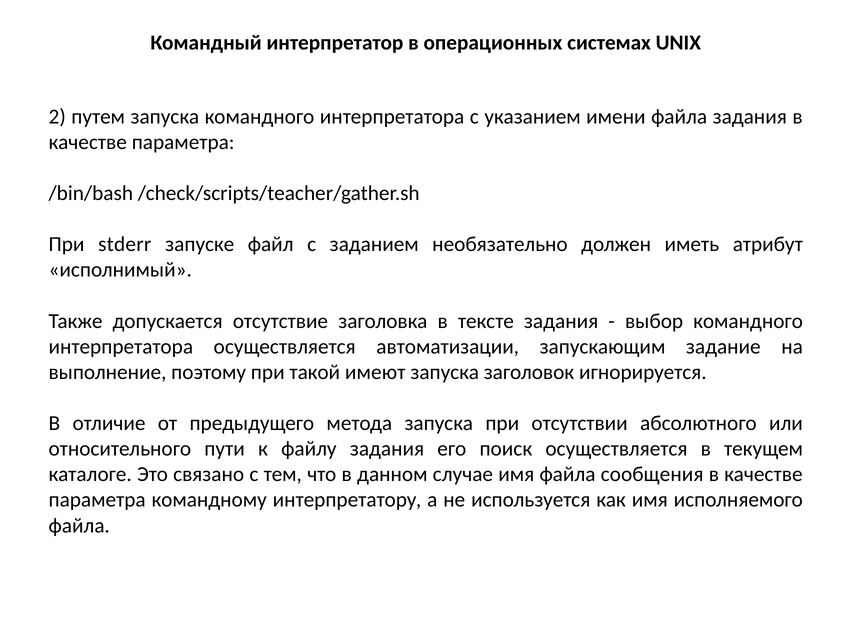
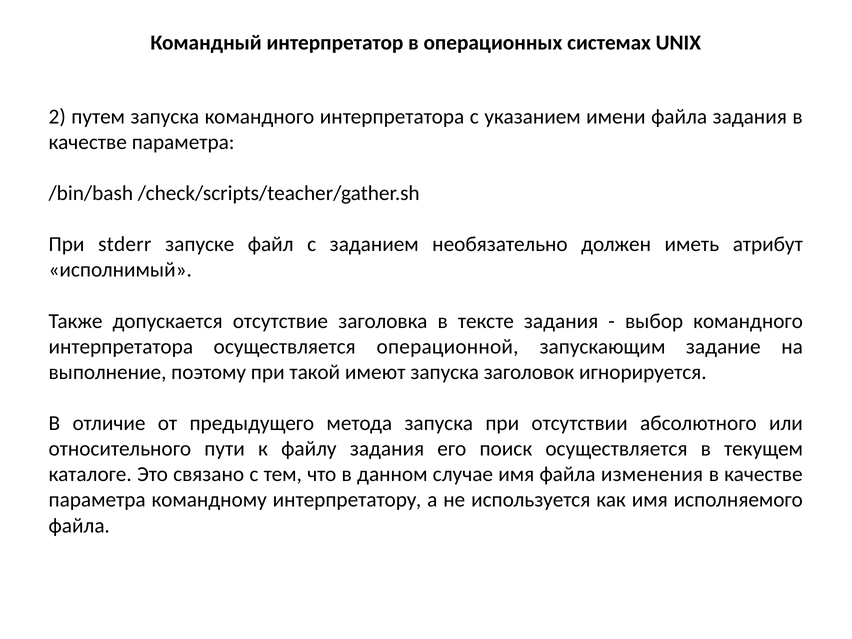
автоматизации: автоматизации -> операционной (448, 347)
сообщения: сообщения -> изменения (652, 474)
